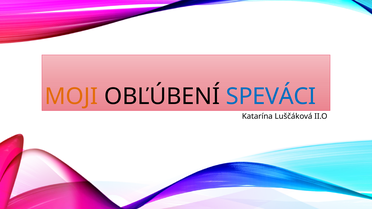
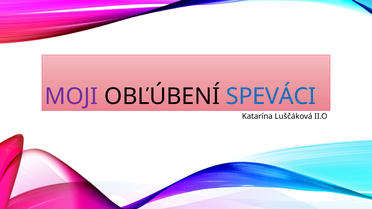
MOJI colour: orange -> purple (71, 97)
